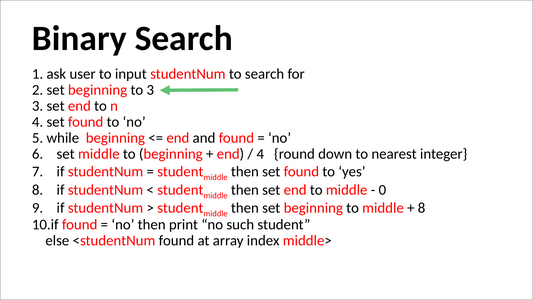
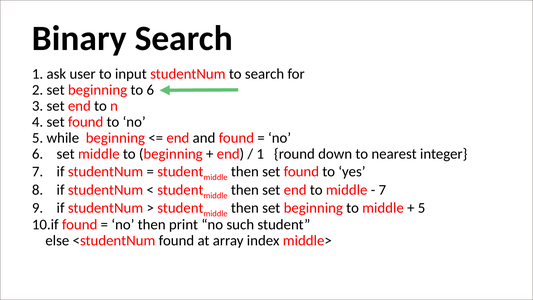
to 3: 3 -> 6 (150, 90)
4: 4 -> 1 (260, 154)
0: 0 -> 7 (382, 190)
8: 8 -> 5 (422, 208)
